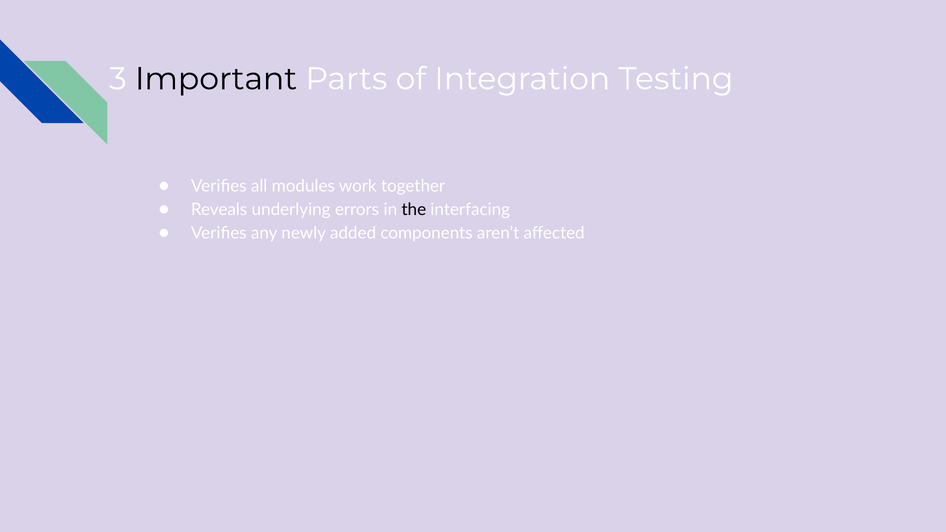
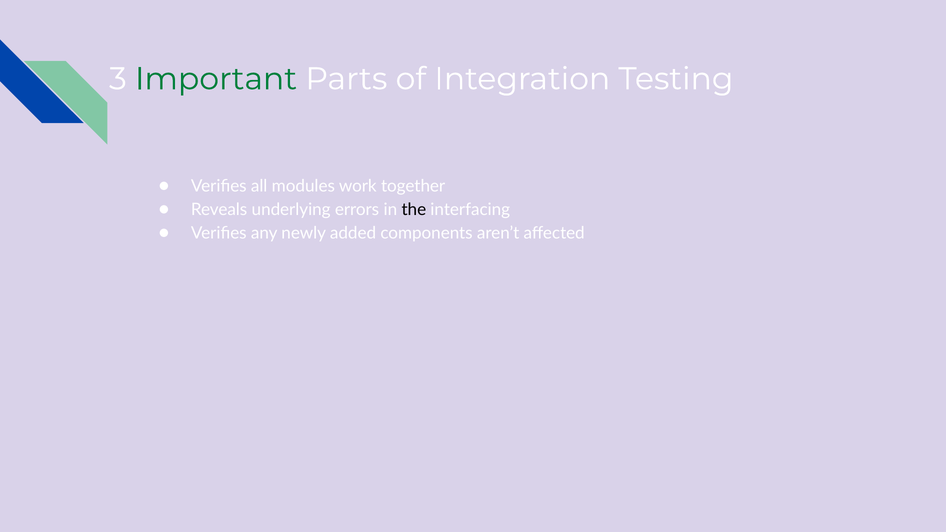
Important colour: black -> green (216, 79)
